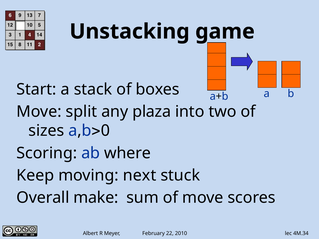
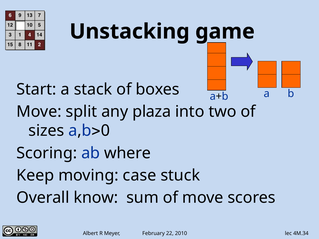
next: next -> case (140, 175)
make: make -> know (96, 198)
